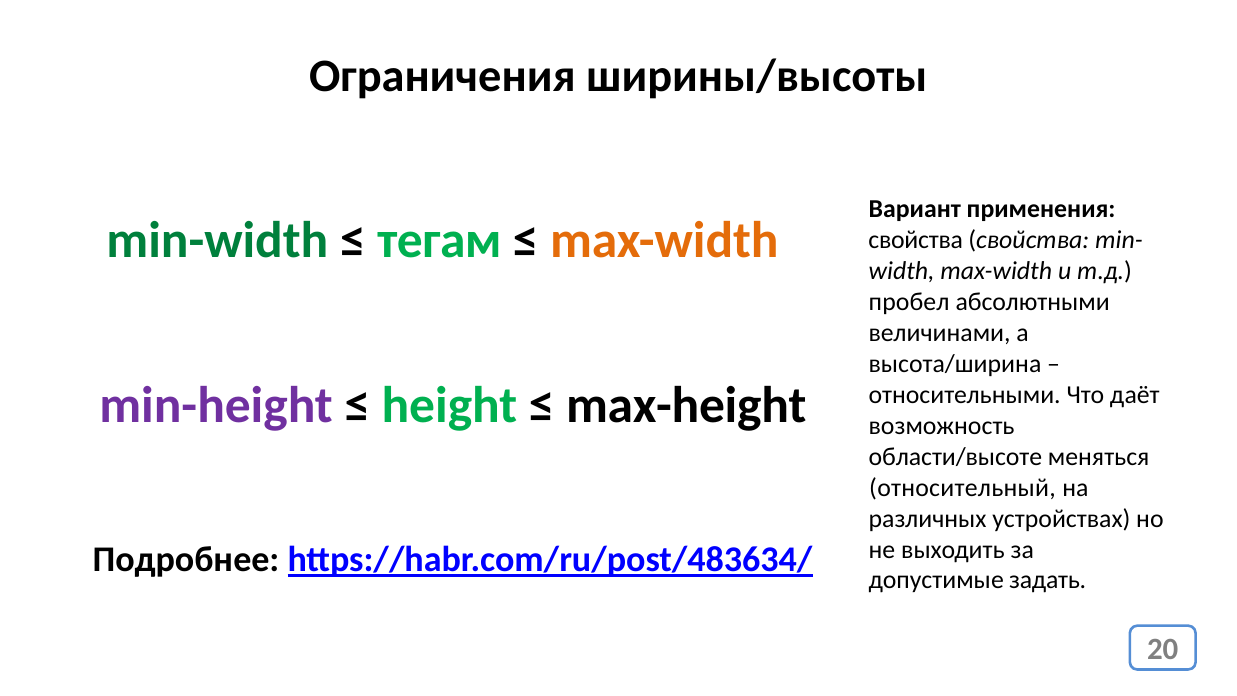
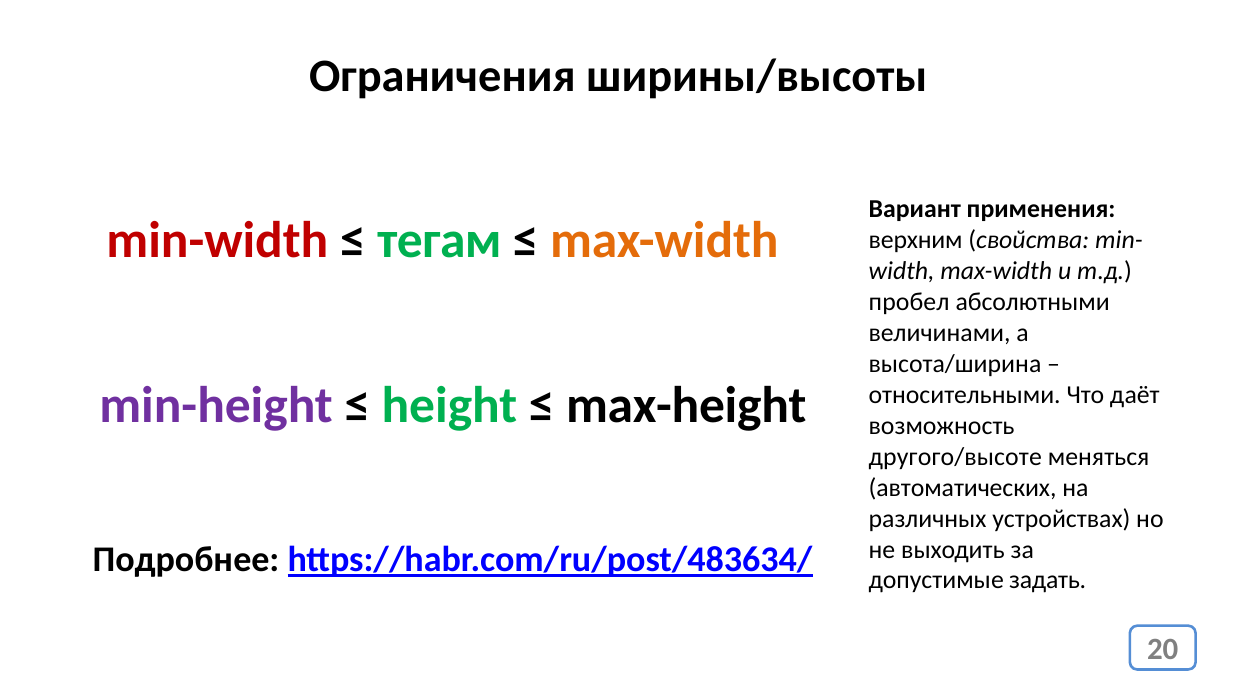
min-width colour: green -> red (217, 241)
свойства: свойства -> верхним (916, 240)
области/высоте: области/высоте -> другого/высоте (955, 457)
относительный: относительный -> автоматических (963, 487)
